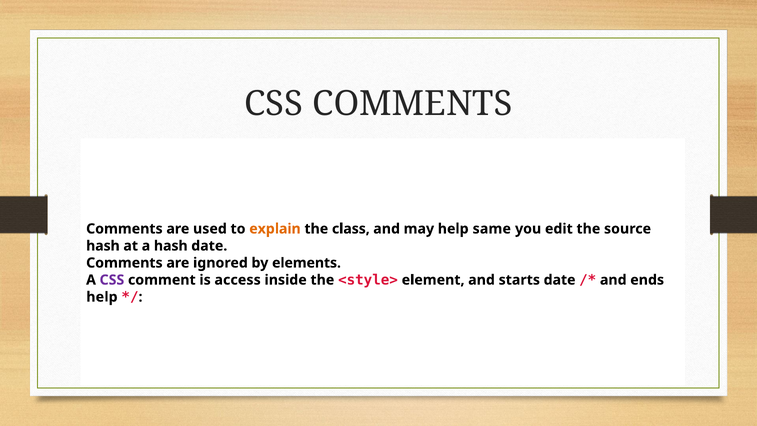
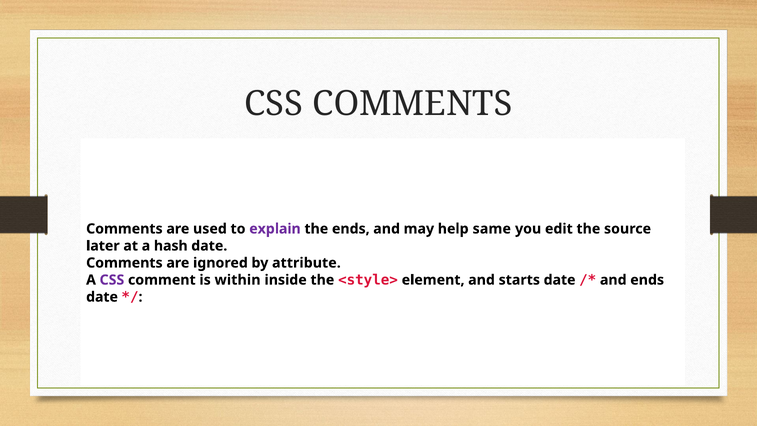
explain colour: orange -> purple (275, 229)
the class: class -> ends (351, 229)
hash: hash -> later (103, 246)
elements: elements -> attribute (306, 263)
access: access -> within (238, 280)
help: help -> date (102, 297)
